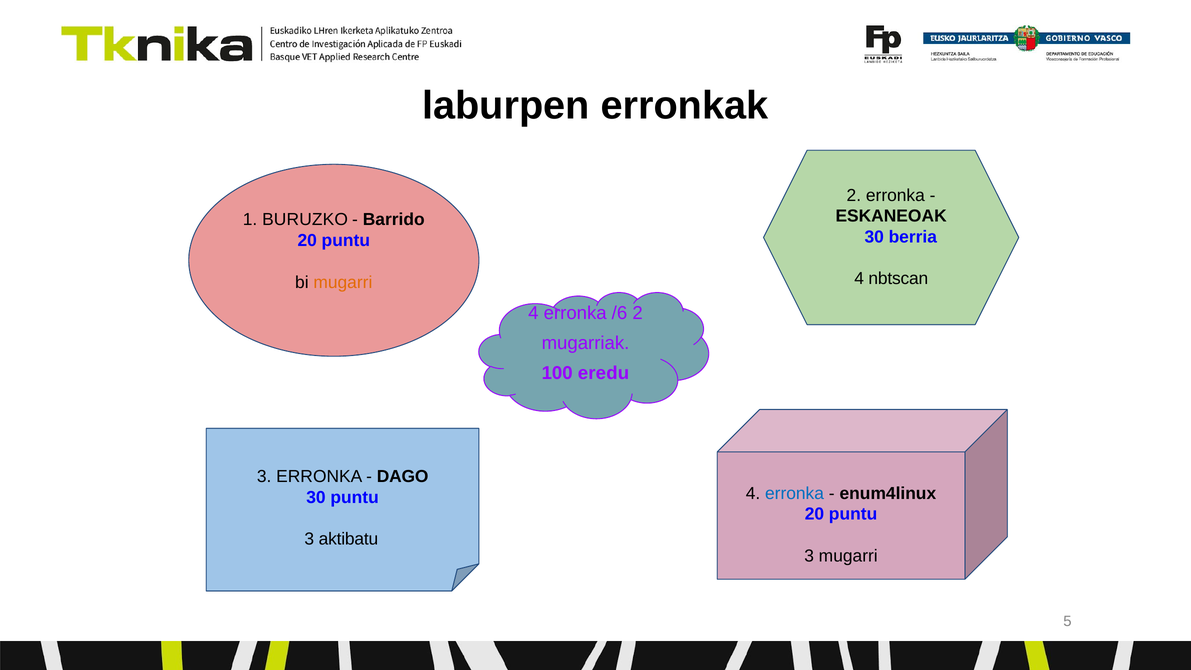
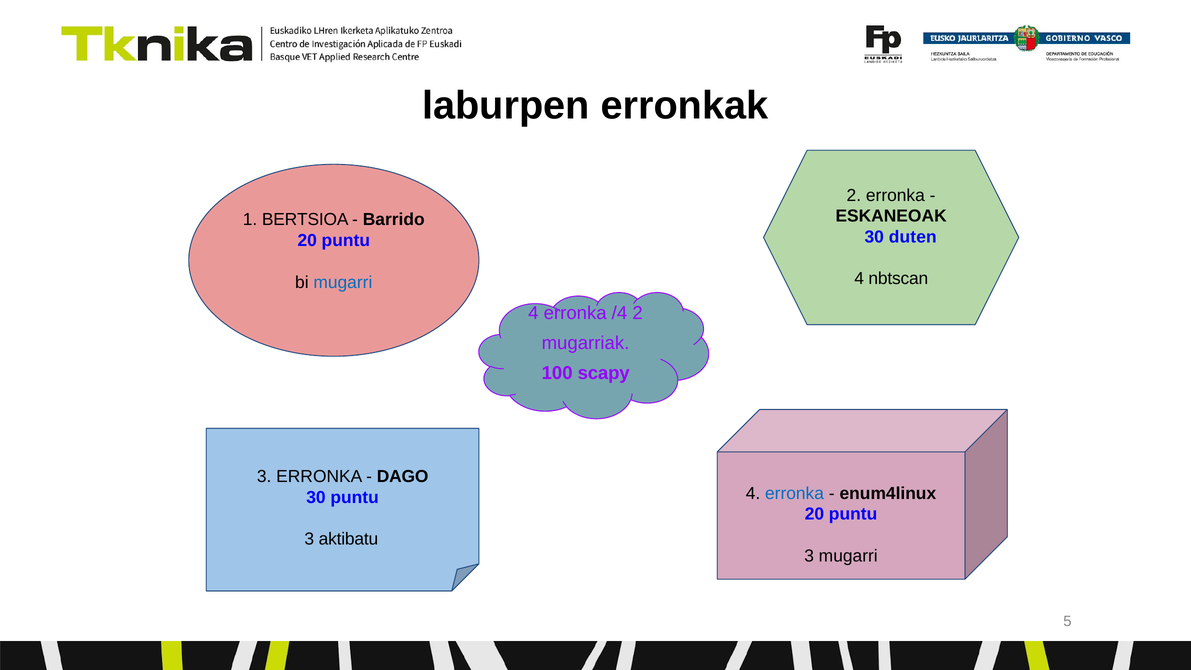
BURUZKO: BURUZKO -> BERTSIOA (305, 220)
berria: berria -> duten (913, 237)
mugarri colour: orange -> blue (343, 282)
/6: /6 -> /4 (619, 313)
eredu: eredu -> scapy (604, 373)
